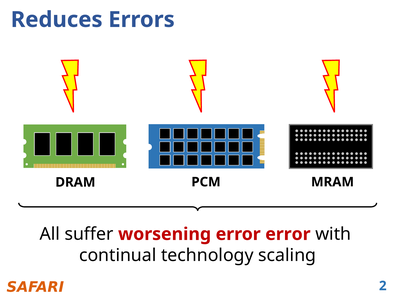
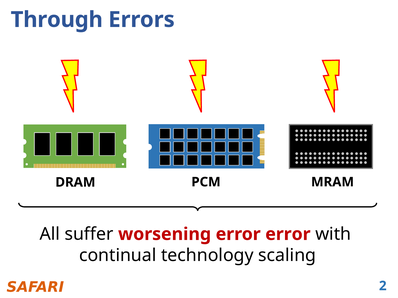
Reduces: Reduces -> Through (57, 20)
